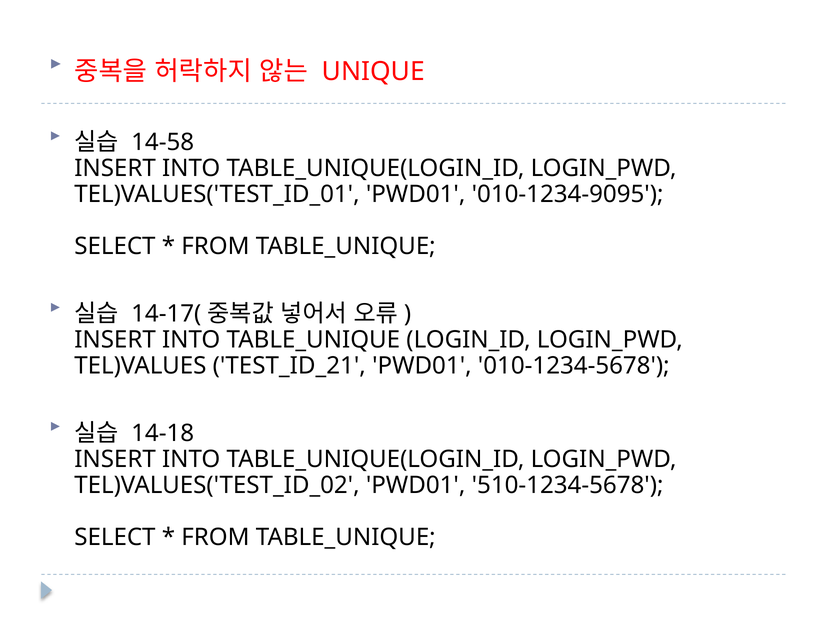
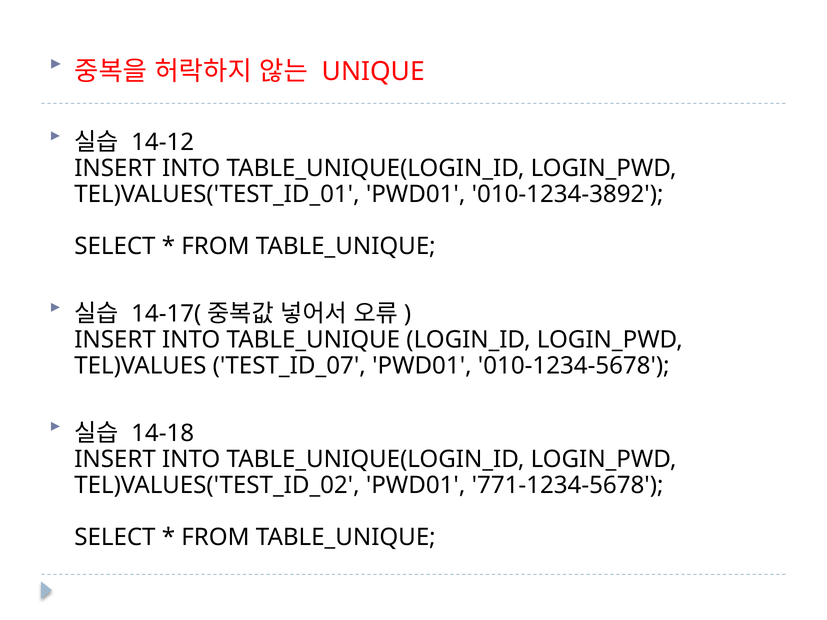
14-58: 14-58 -> 14-12 (163, 142)
010-1234-9095: 010-1234-9095 -> 010-1234-3892 (568, 195)
TEST_ID_21: TEST_ID_21 -> TEST_ID_07 (289, 366)
510-1234-5678: 510-1234-5678 -> 771-1234-5678 (568, 486)
